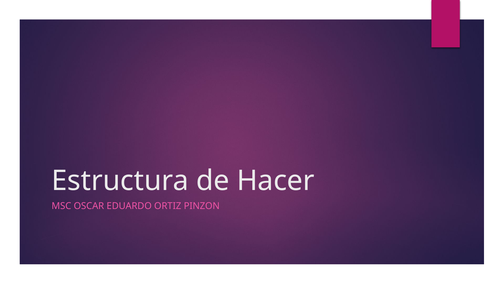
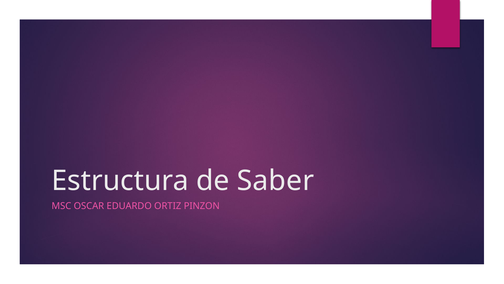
Hacer: Hacer -> Saber (275, 181)
